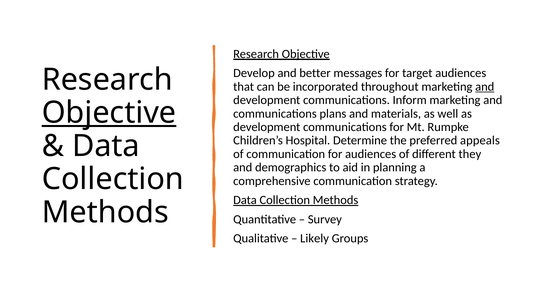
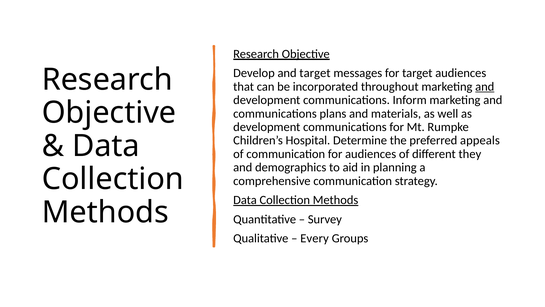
and better: better -> target (315, 73)
Objective underline: present -> none (109, 113)
Likely: Likely -> Every (315, 238)
